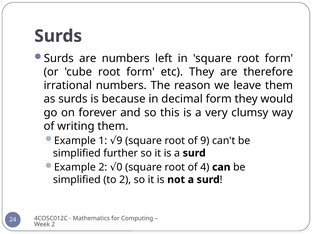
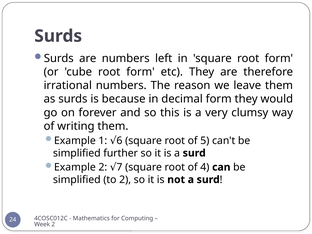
1 9: 9 -> 6 (119, 141)
of 9: 9 -> 5 (205, 141)
0: 0 -> 7 (119, 167)
